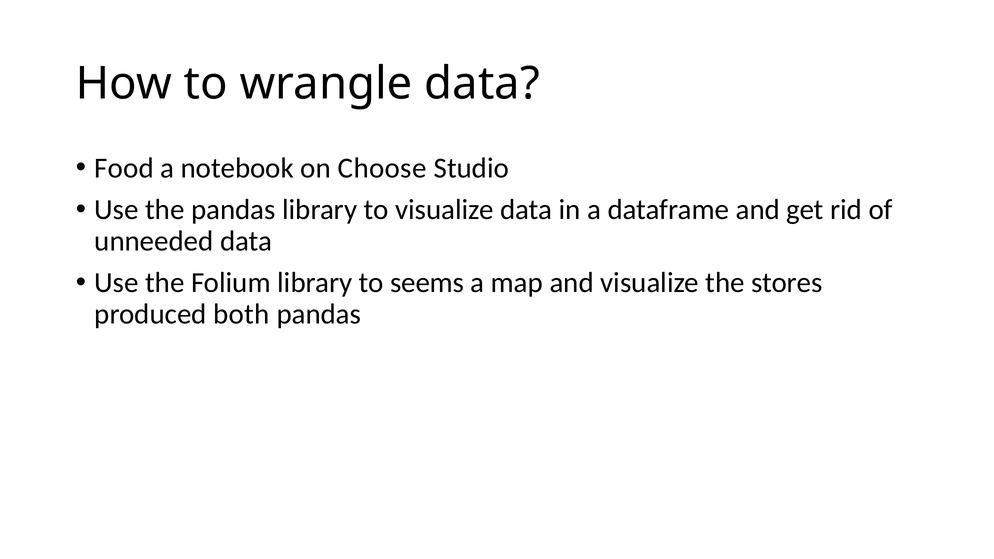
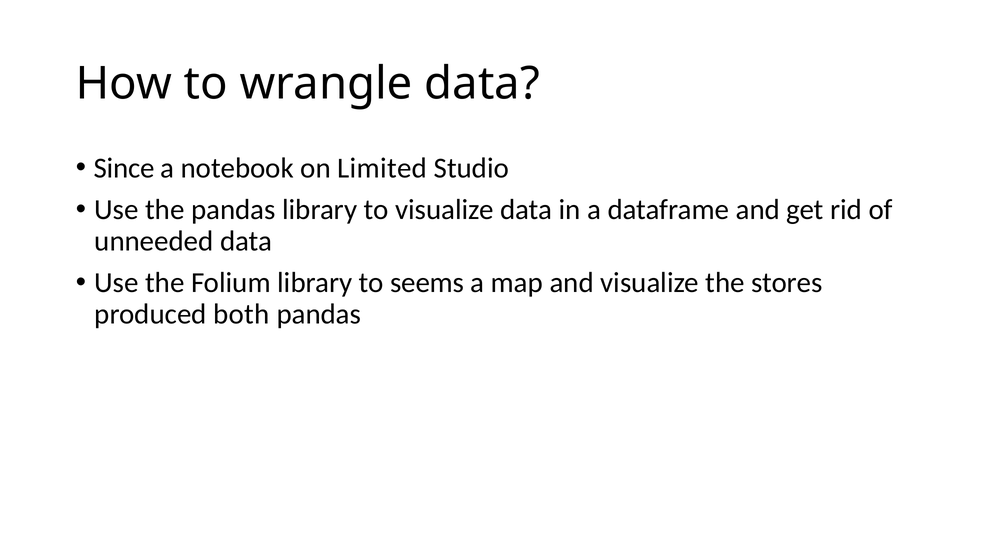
Food: Food -> Since (124, 168)
Choose: Choose -> Limited (382, 168)
